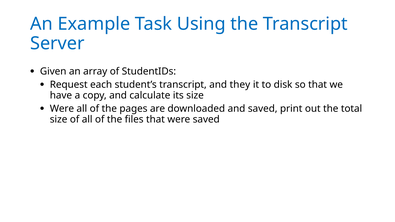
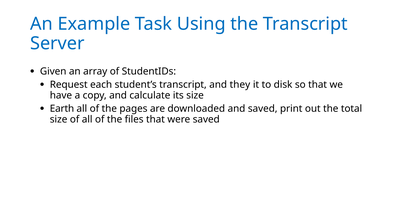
Were: Were -> Earth (62, 109)
